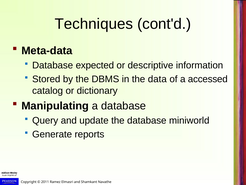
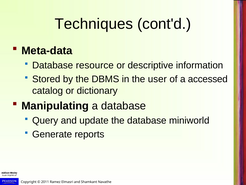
expected: expected -> resource (95, 65)
data: data -> user (157, 79)
